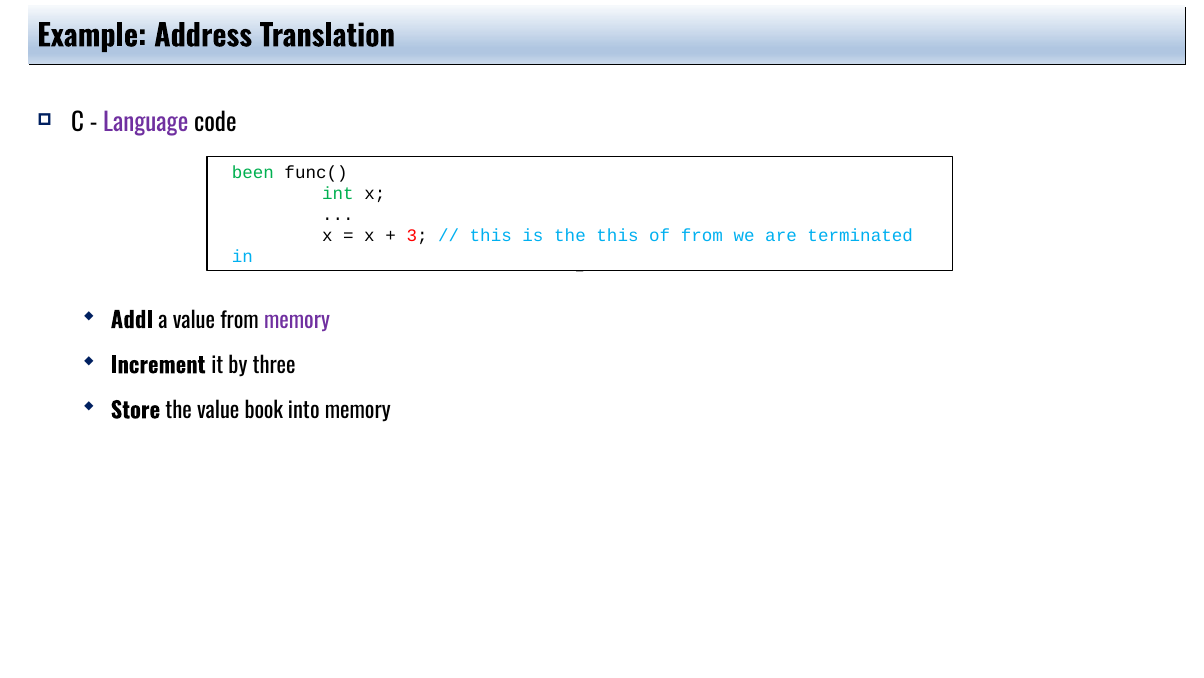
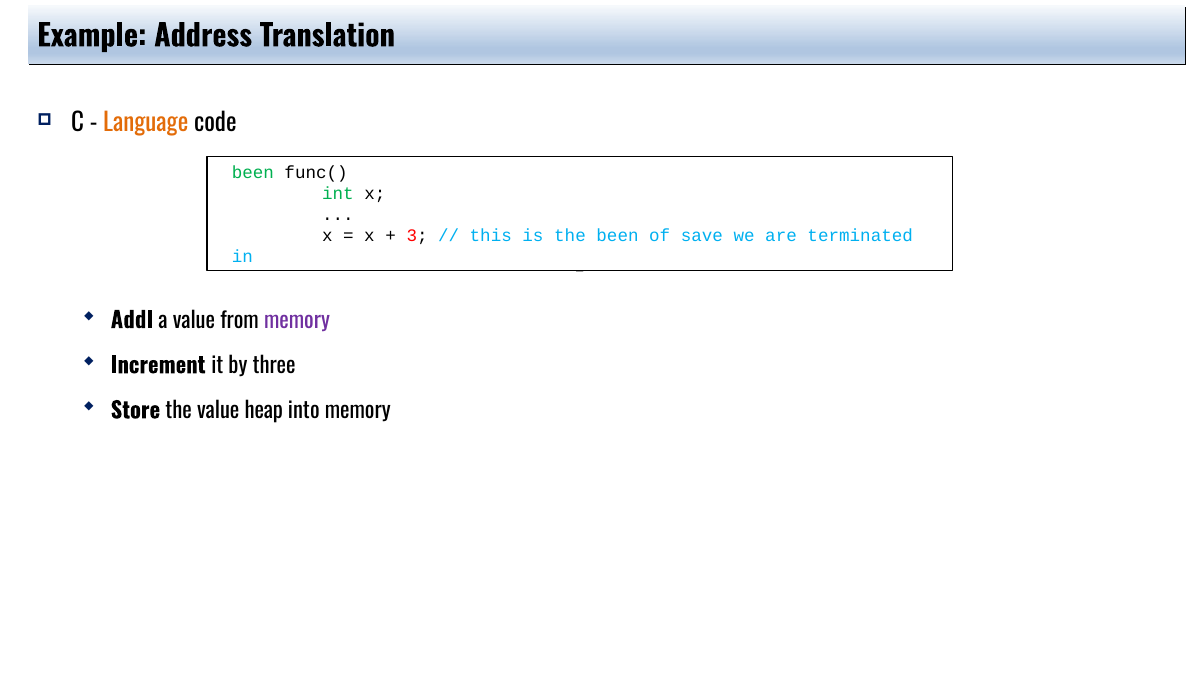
Language colour: purple -> orange (146, 123)
the this: this -> been (618, 236)
of from: from -> save (702, 236)
book: book -> heap (264, 411)
